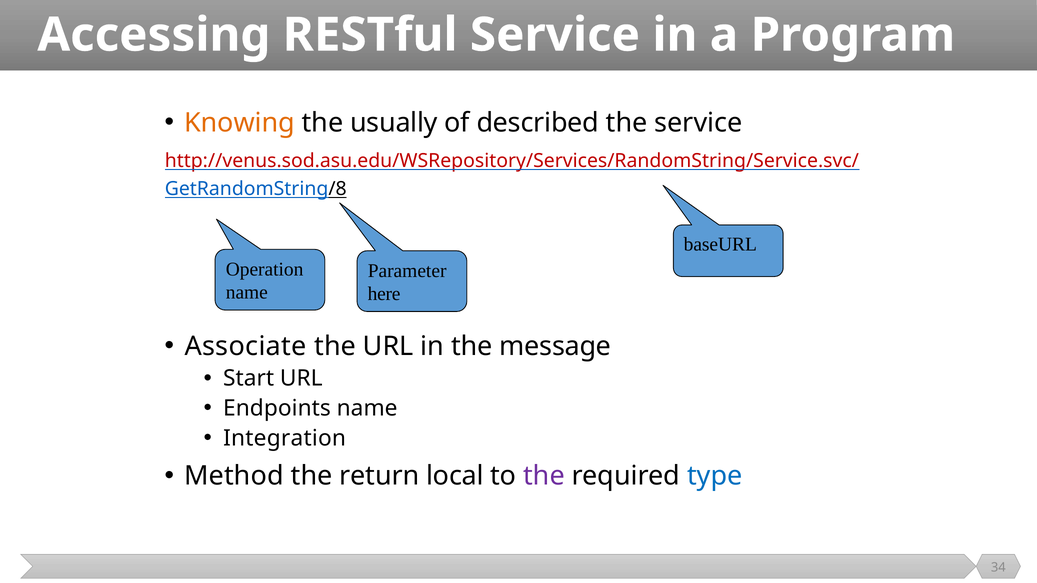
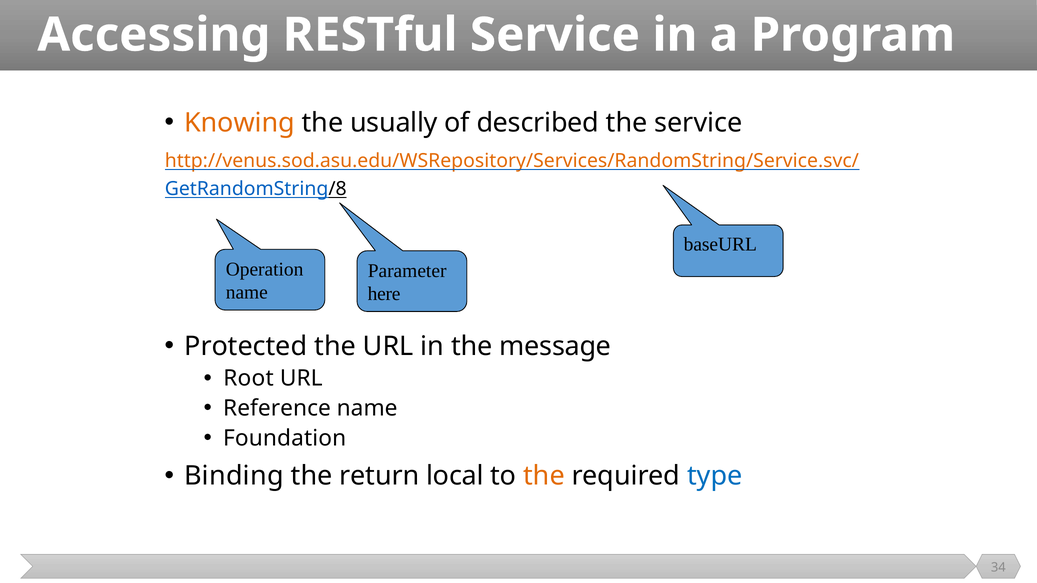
http://venus.sod.asu.edu/WSRepository/Services/RandomString/Service.svc/ colour: red -> orange (512, 161)
Associate: Associate -> Protected (246, 346)
Start: Start -> Root (248, 379)
Endpoints: Endpoints -> Reference (277, 408)
Integration: Integration -> Foundation (285, 438)
Method: Method -> Binding (234, 476)
the colour: purple -> orange (544, 476)
